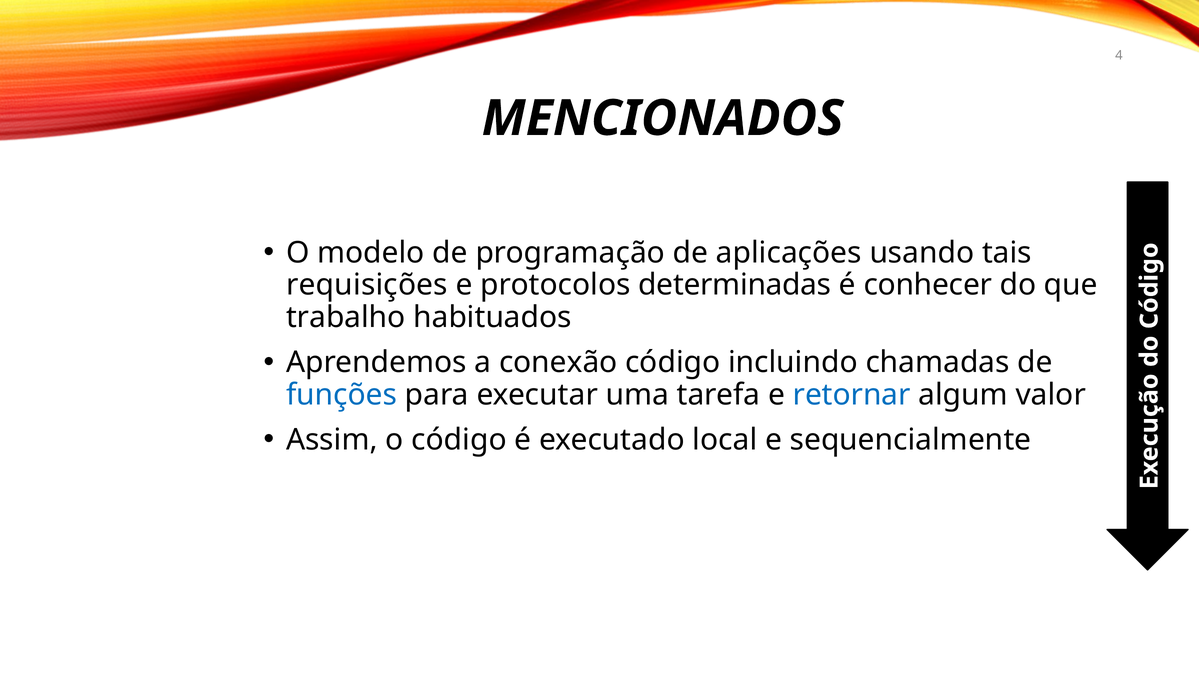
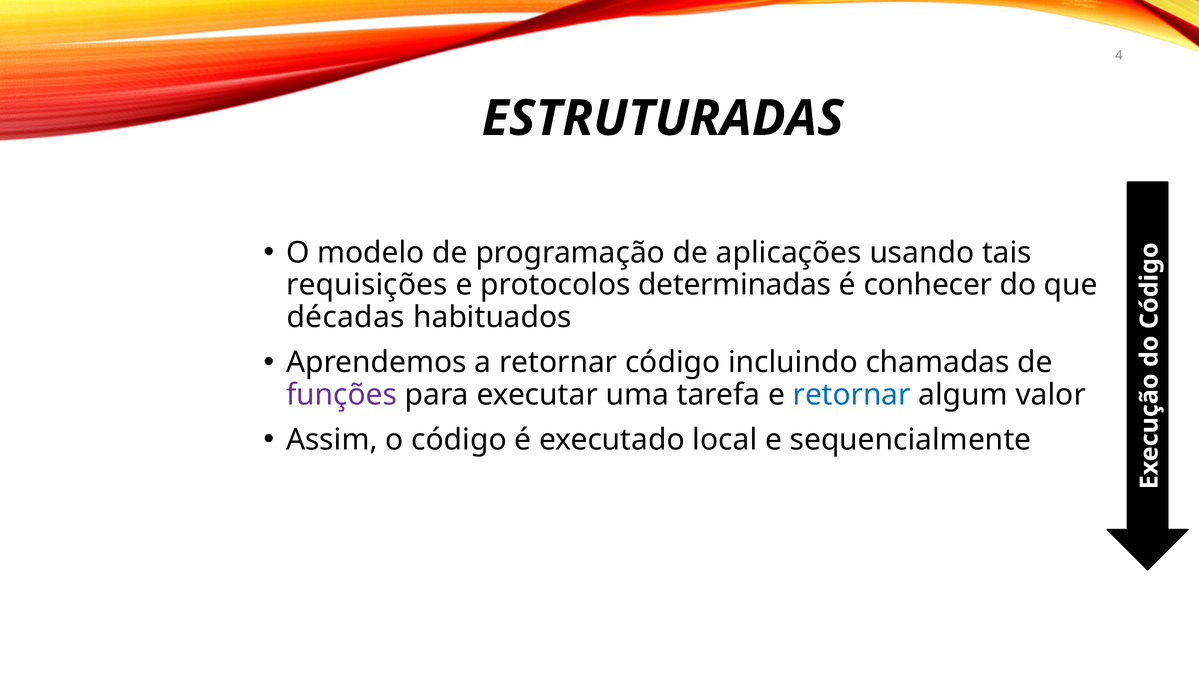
MENCIONADOS: MENCIONADOS -> ESTRUTURADAS (663, 118)
trabalho: trabalho -> décadas (346, 317)
a conexão: conexão -> retornar (558, 362)
funções colour: blue -> purple (342, 394)
